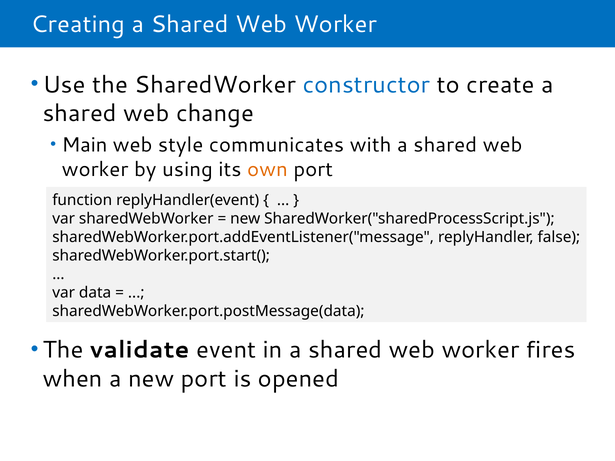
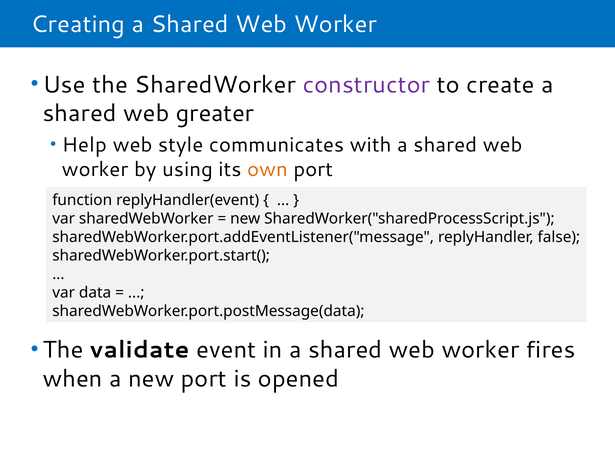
constructor colour: blue -> purple (366, 85)
change: change -> greater (215, 113)
Main: Main -> Help (84, 145)
